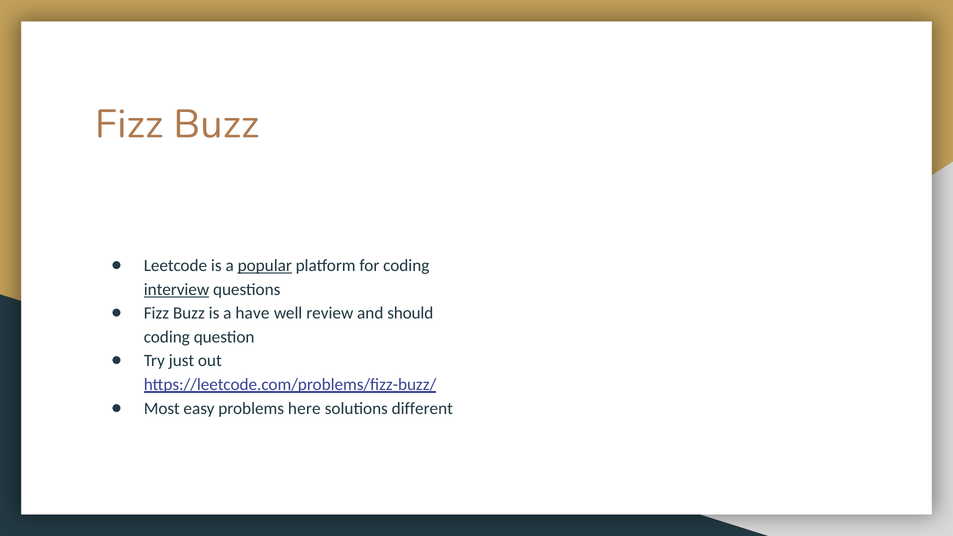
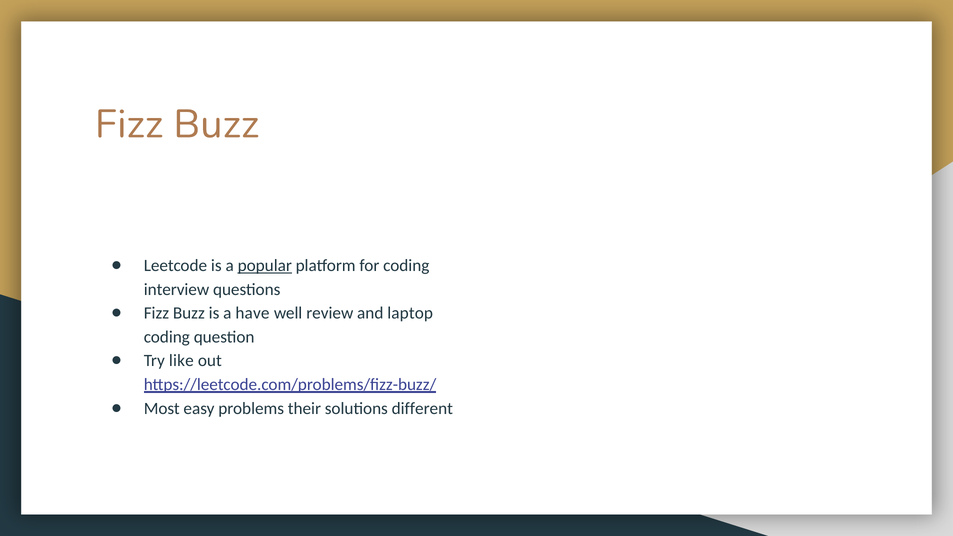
interview underline: present -> none (176, 290)
should: should -> laptop (410, 313)
just: just -> like (181, 361)
here: here -> their (304, 409)
